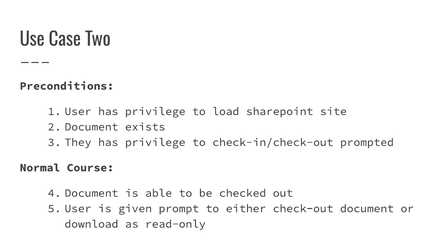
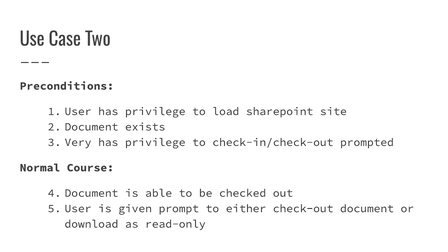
They: They -> Very (78, 142)
